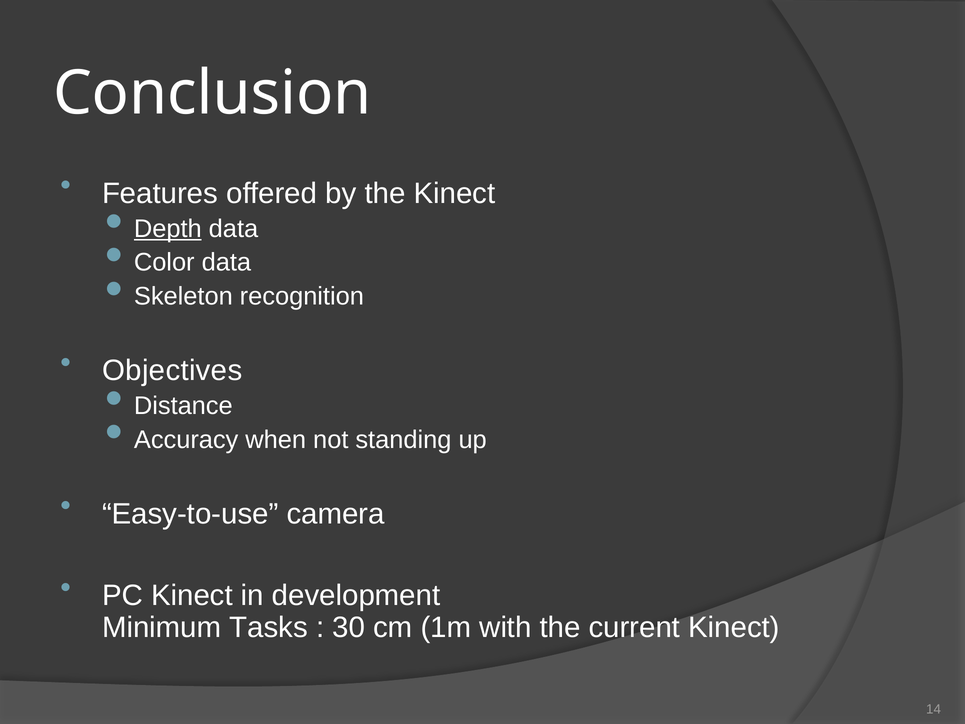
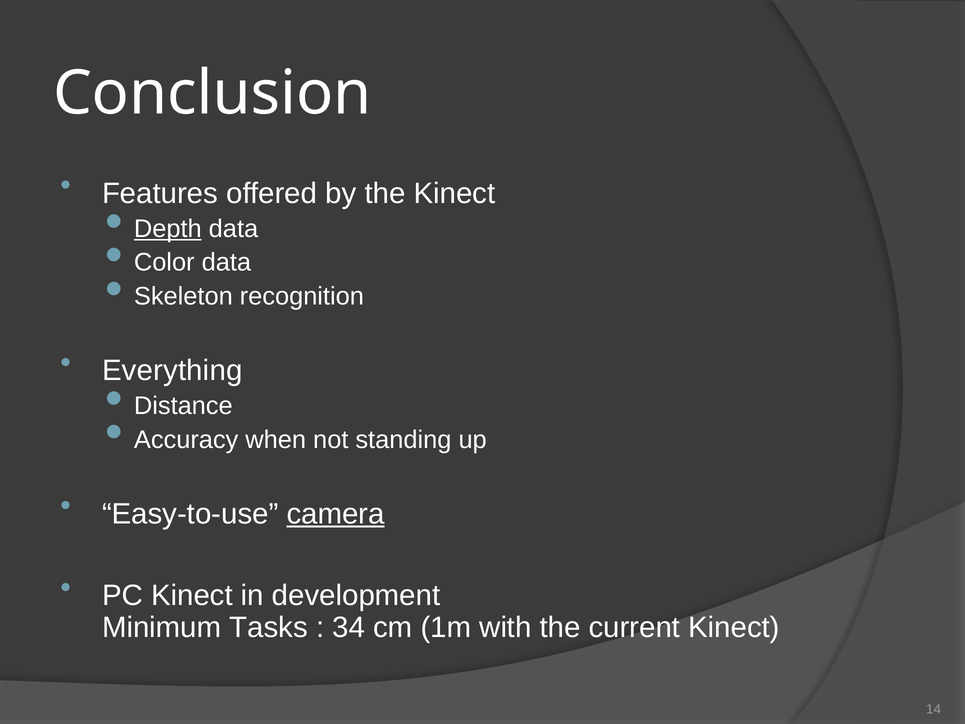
Objectives: Objectives -> Everything (172, 370)
camera underline: none -> present (336, 514)
30: 30 -> 34 (349, 627)
